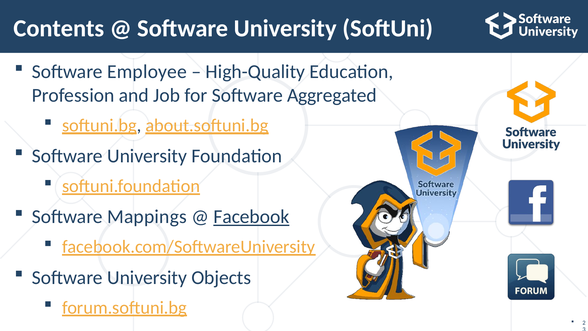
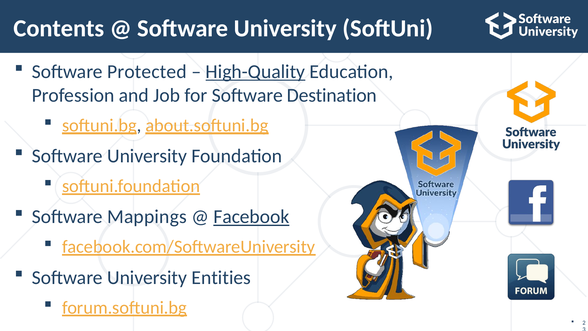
Employee: Employee -> Protected (147, 72)
High-Quality underline: none -> present (255, 72)
Aggregated: Aggregated -> Destination (332, 95)
Objects: Objects -> Entities (221, 277)
